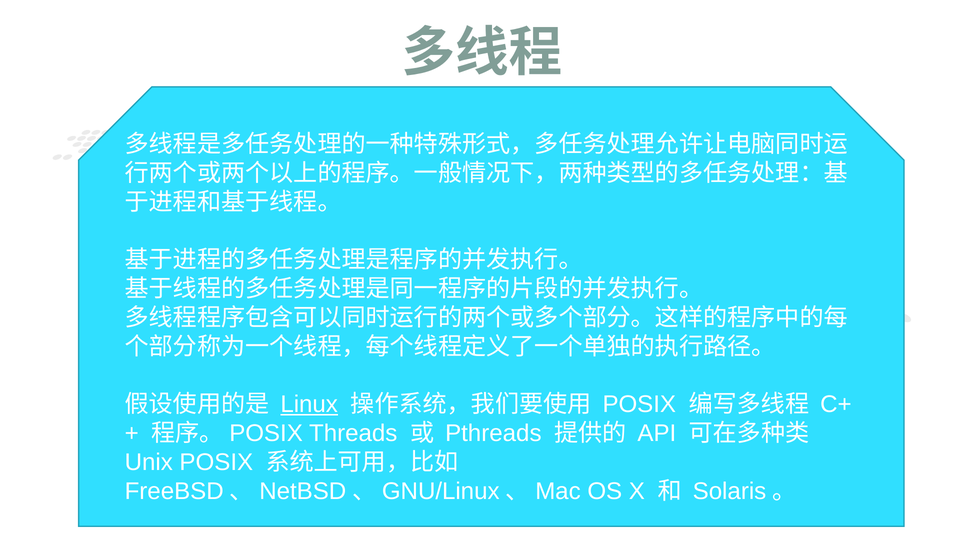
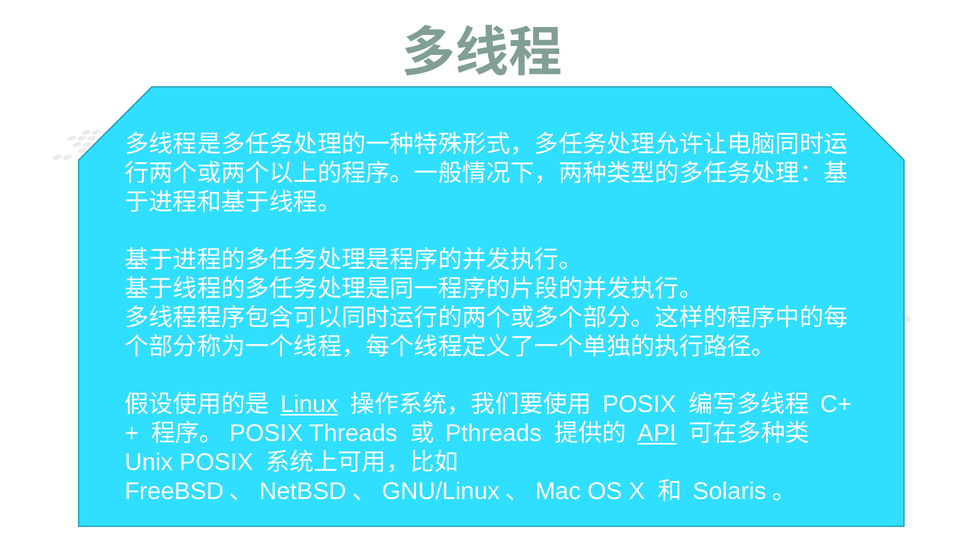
API underline: none -> present (657, 434)
